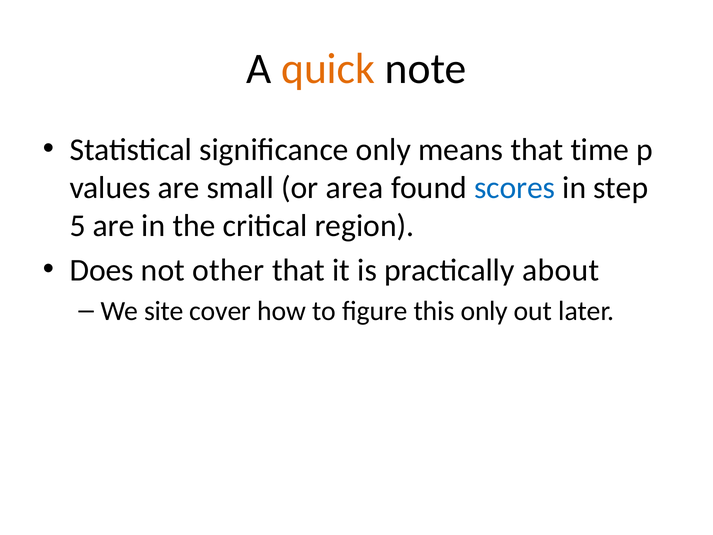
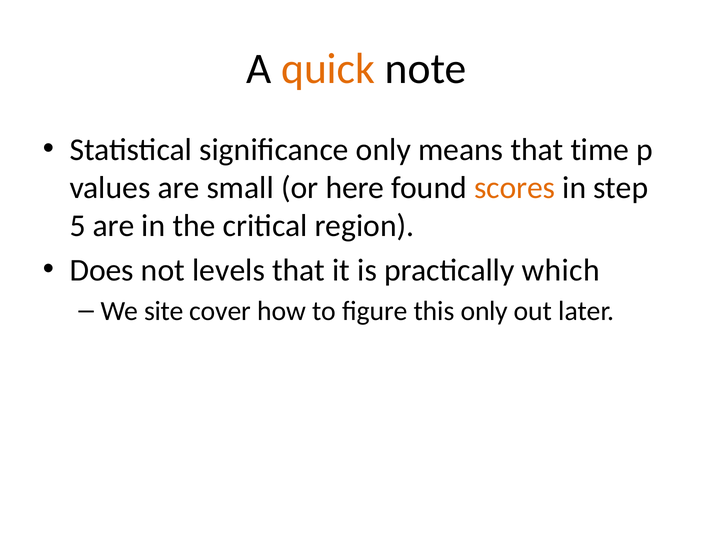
area: area -> here (355, 188)
scores colour: blue -> orange (515, 188)
other: other -> levels (229, 270)
about: about -> which (561, 270)
